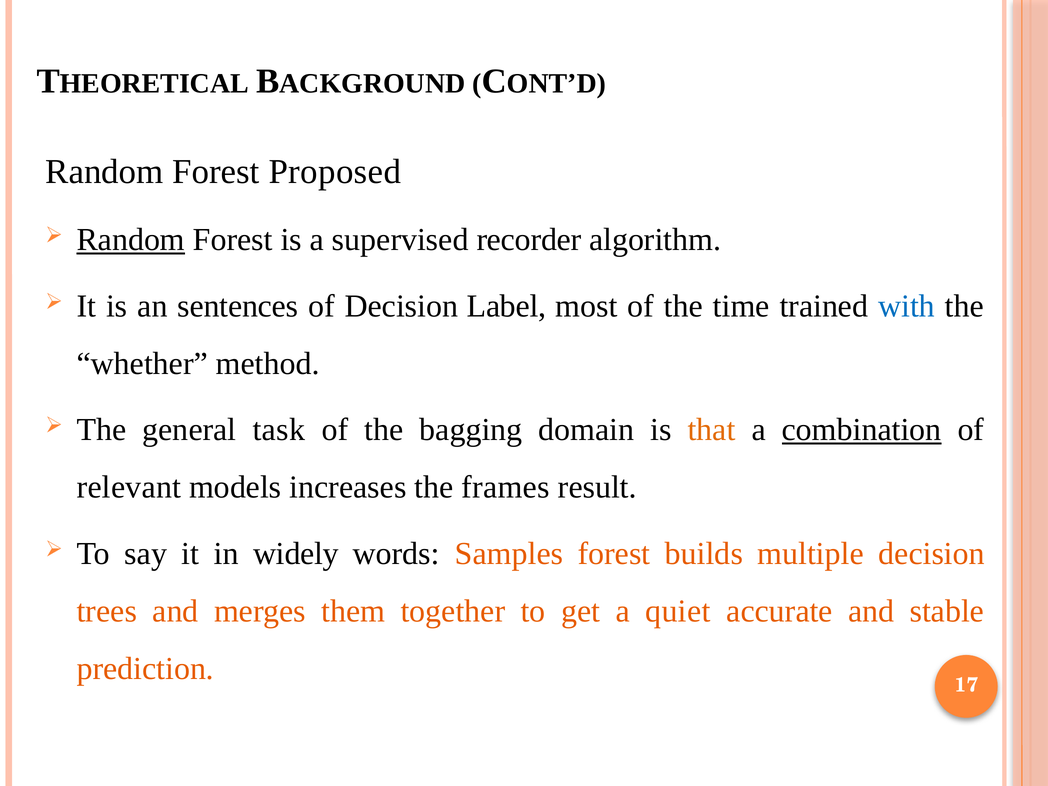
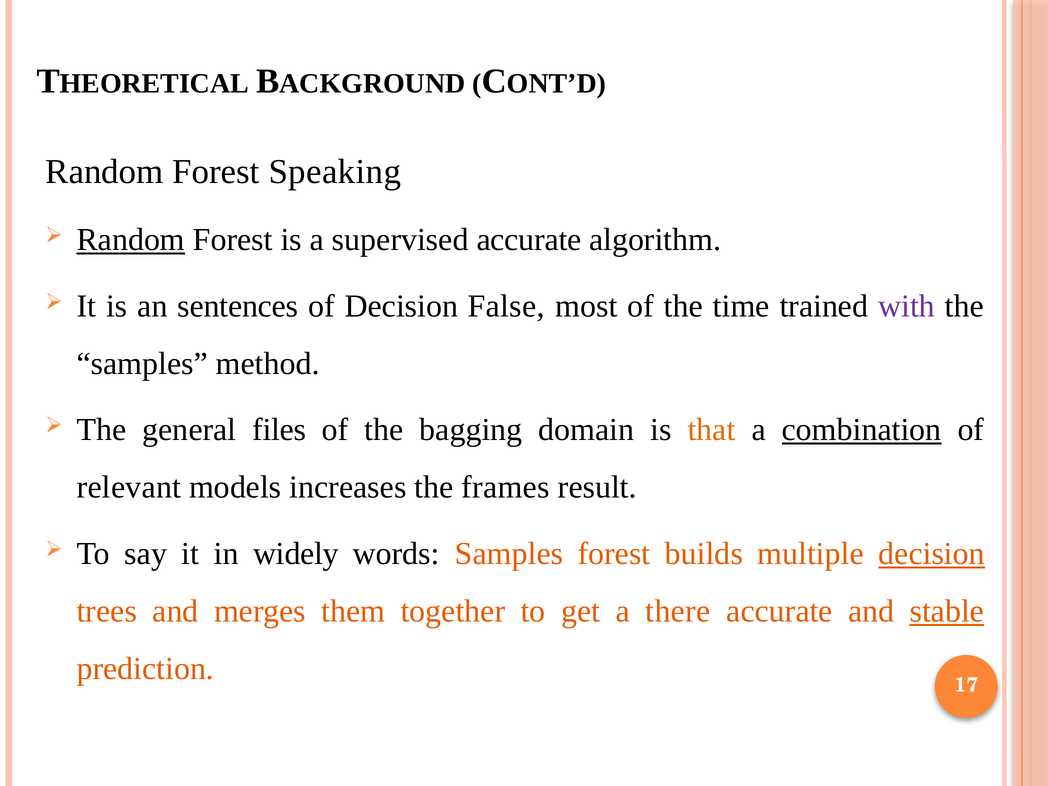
Proposed: Proposed -> Speaking (335, 172)
supervised recorder: recorder -> accurate (529, 240)
Label: Label -> False (506, 306)
with colour: blue -> purple (907, 306)
whether: whether -> samples (142, 363)
task: task -> files (279, 430)
decision underline: none -> present (932, 554)
quiet: quiet -> there (678, 611)
stable underline: none -> present (947, 611)
